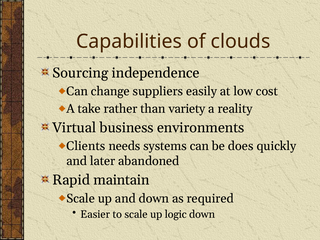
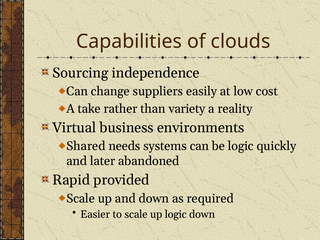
Clients: Clients -> Shared (86, 146)
be does: does -> logic (241, 146)
maintain: maintain -> provided (121, 180)
